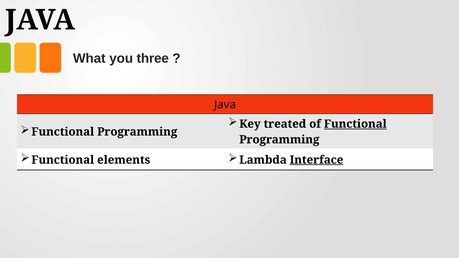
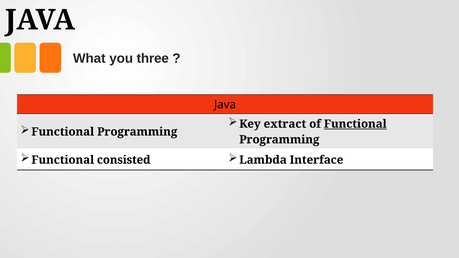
treated: treated -> extract (285, 124)
elements: elements -> consisted (124, 160)
Interface underline: present -> none (317, 160)
